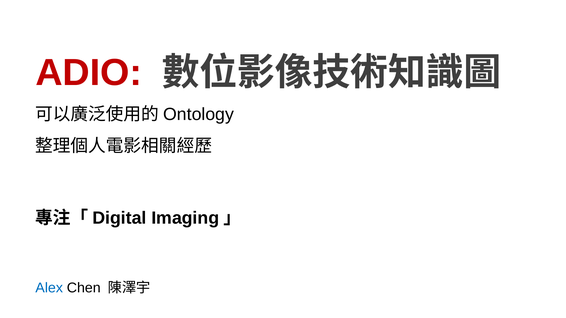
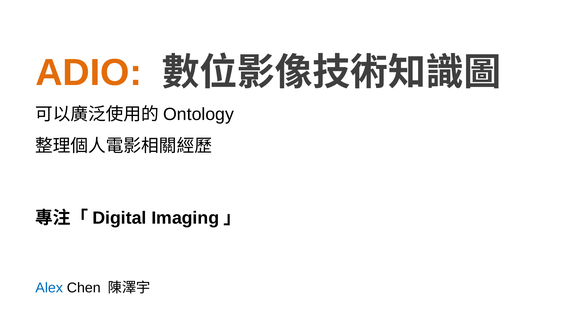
ADIO colour: red -> orange (89, 73)
